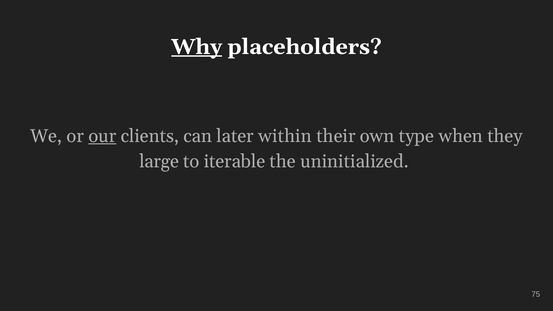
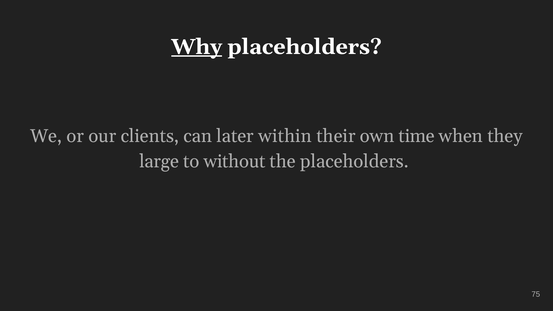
our underline: present -> none (102, 136)
type: type -> time (417, 136)
iterable: iterable -> without (235, 161)
the uninitialized: uninitialized -> placeholders (355, 161)
